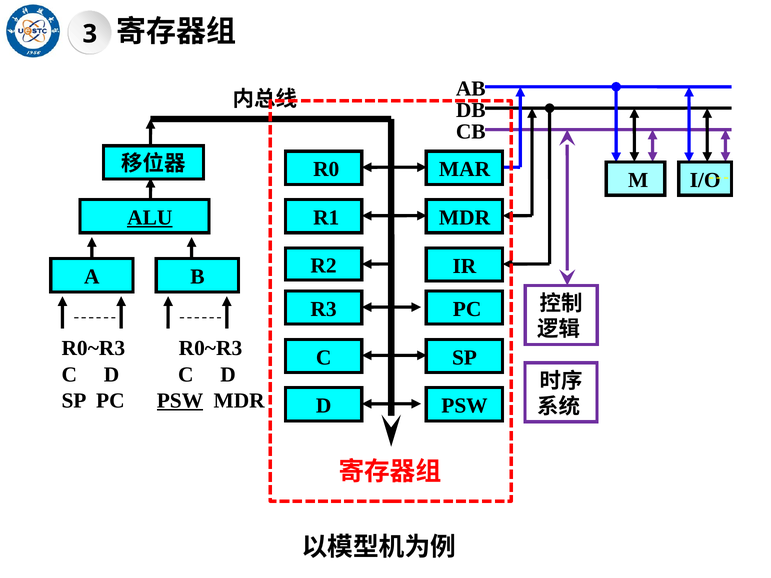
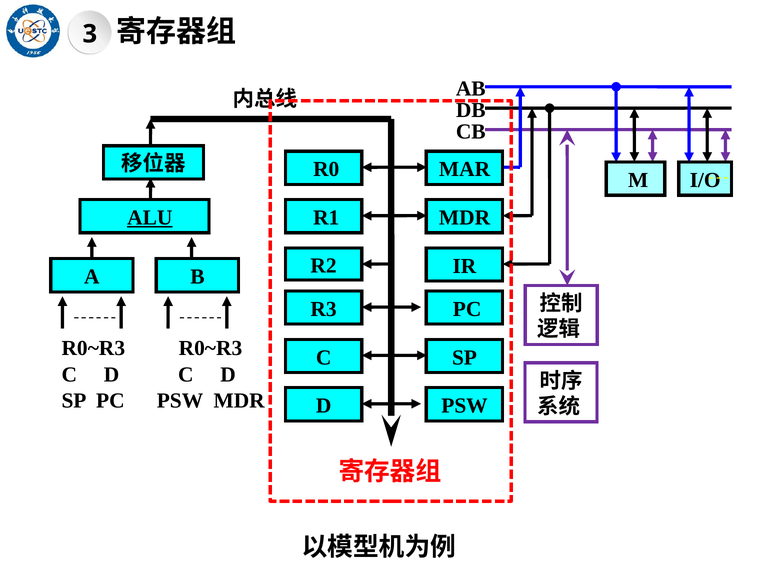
PSW underline: present -> none (180, 401)
